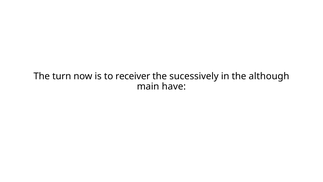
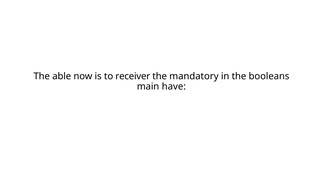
turn: turn -> able (62, 76)
sucessively: sucessively -> mandatory (194, 76)
although: although -> booleans (269, 76)
